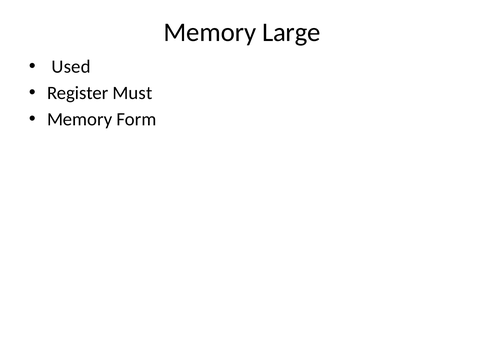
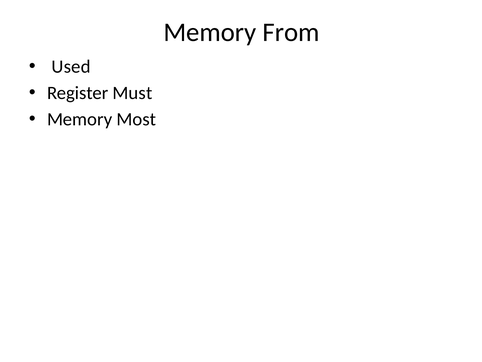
Large: Large -> From (291, 32)
Form: Form -> Most (136, 119)
